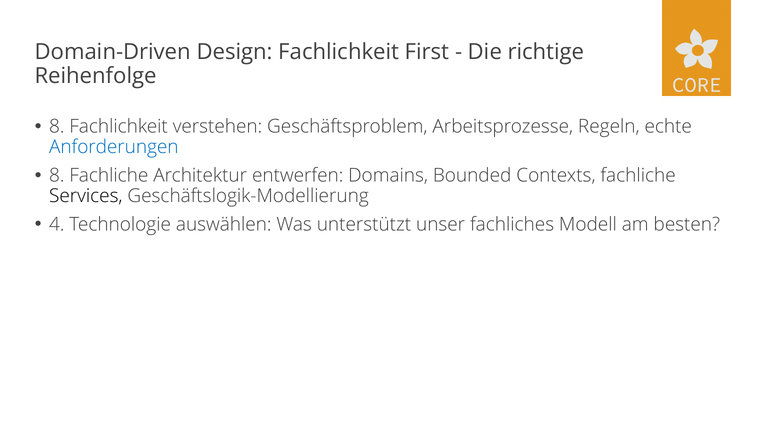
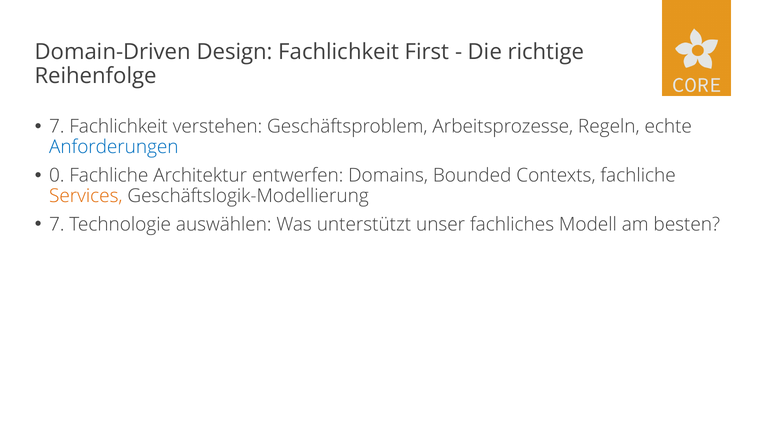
8: 8 -> 7 (57, 127)
8: 8 -> 0 (57, 176)
Services colour: black -> orange (86, 196)
4: 4 -> 7 (57, 225)
